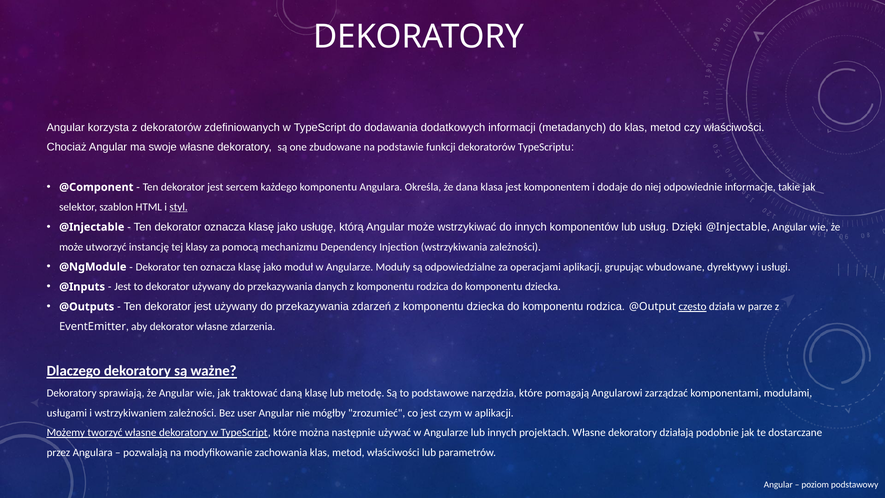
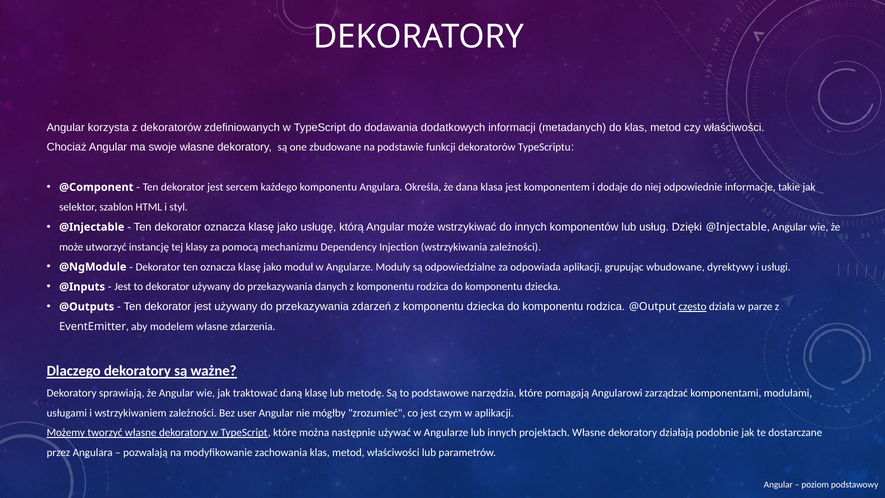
styl underline: present -> none (179, 207)
operacjami: operacjami -> odpowiada (536, 267)
aby dekorator: dekorator -> modelem (172, 326)
